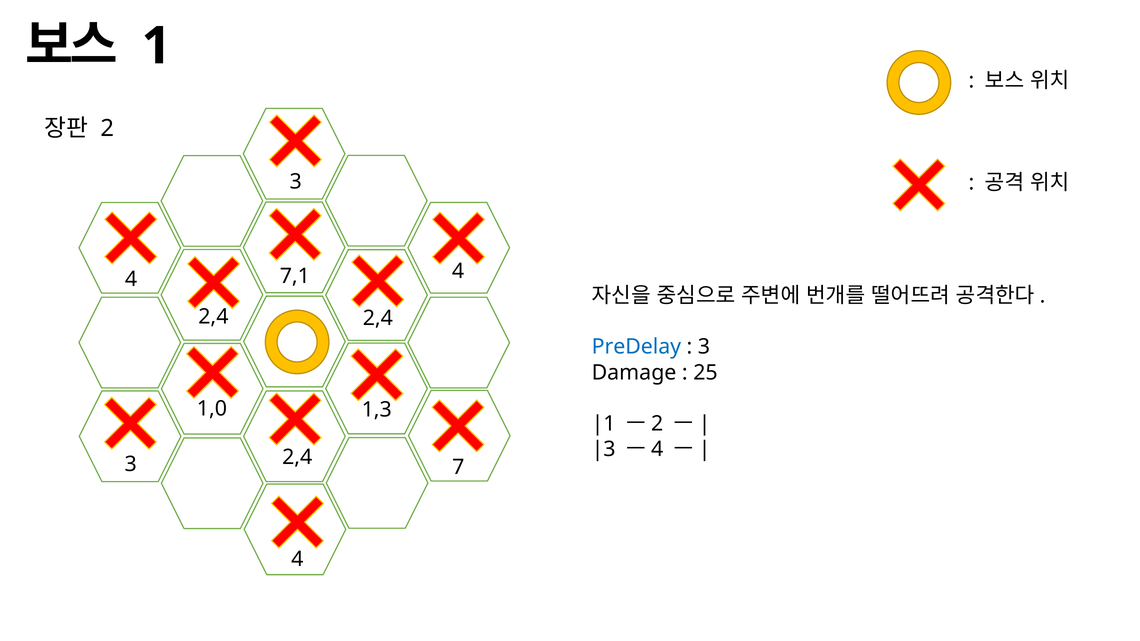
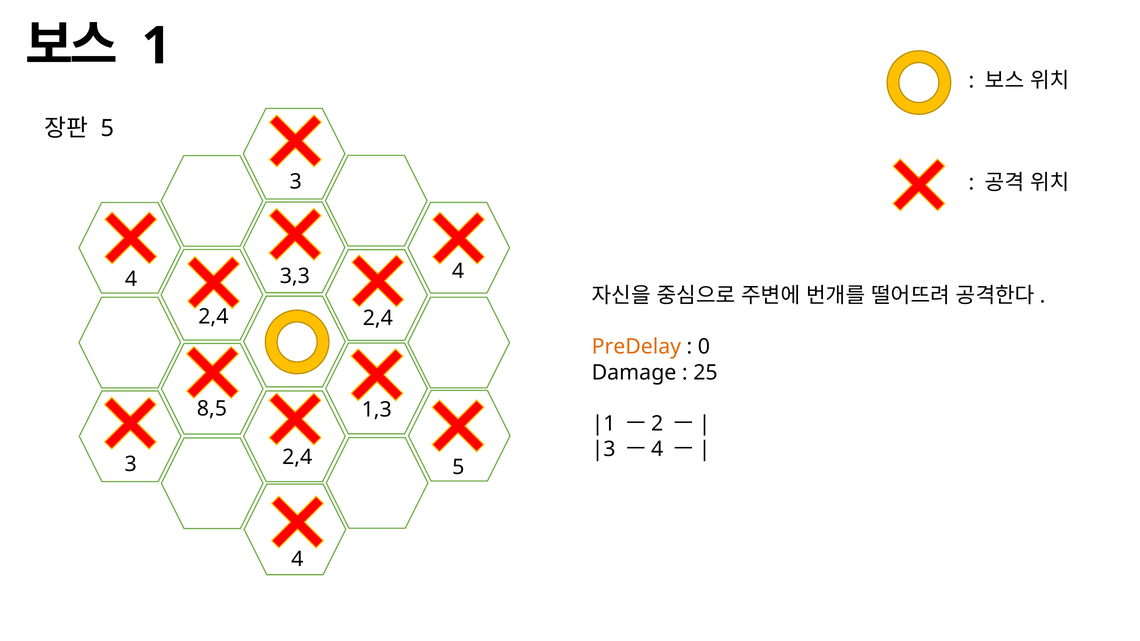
2: 2 -> 5 (107, 129)
7,1: 7,1 -> 3,3 (295, 276)
PreDelay colour: blue -> orange (636, 347)
3: 3 -> 0 (704, 347)
1,0: 1,0 -> 8,5 (212, 409)
3 7: 7 -> 5 (458, 467)
